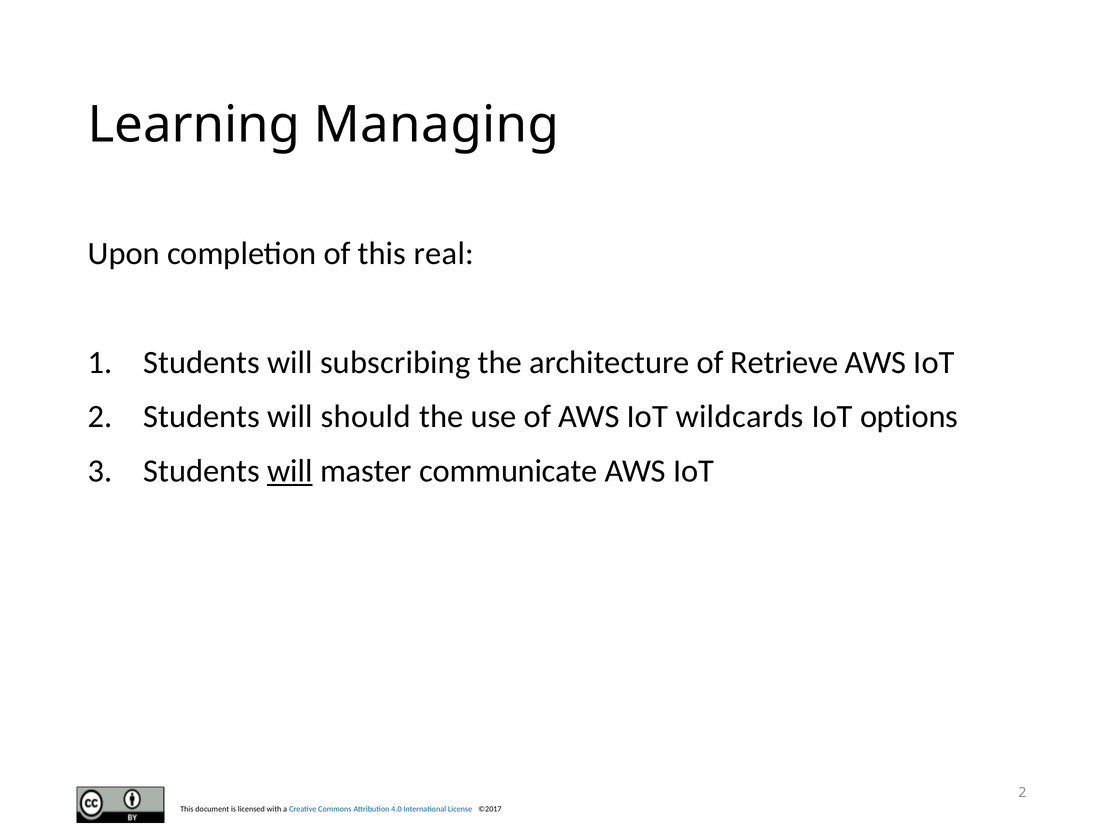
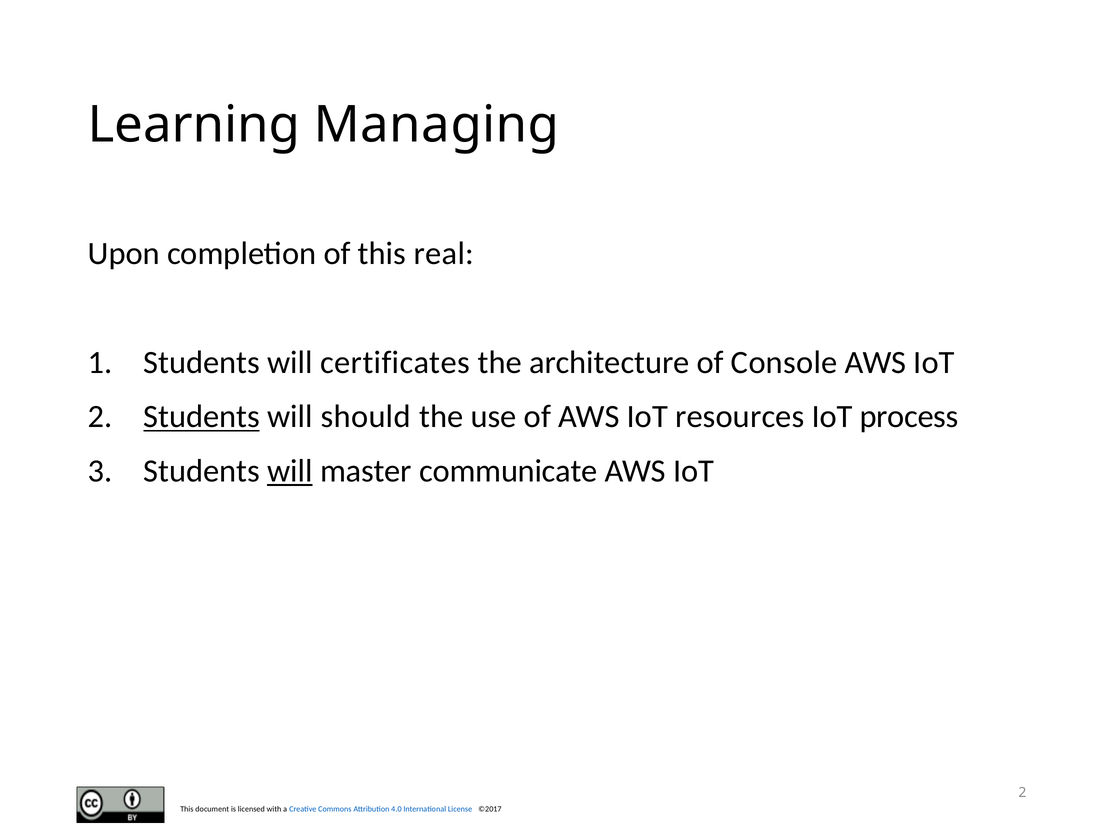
subscribing: subscribing -> certificates (395, 363)
Retrieve: Retrieve -> Console (784, 363)
Students underline: none -> present (202, 417)
wildcards: wildcards -> resources (740, 417)
options: options -> process (909, 417)
